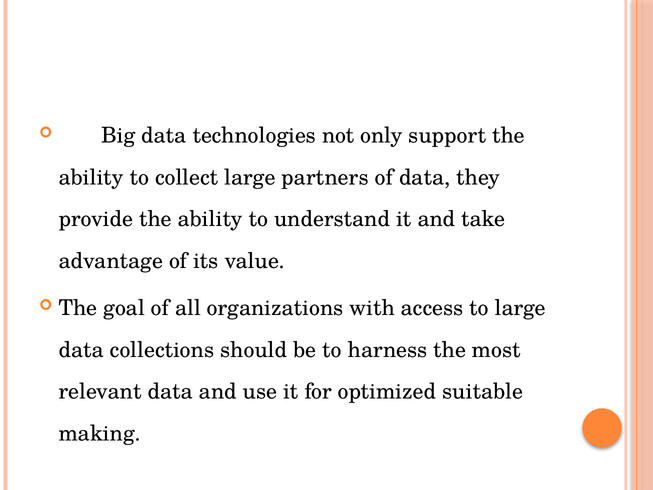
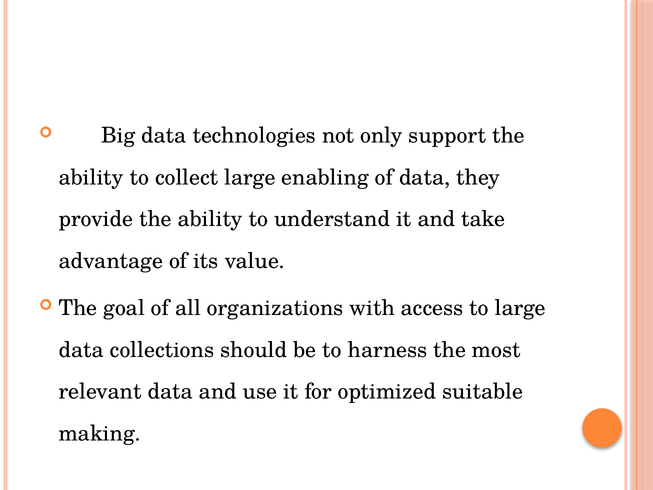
partners: partners -> enabling (325, 177)
